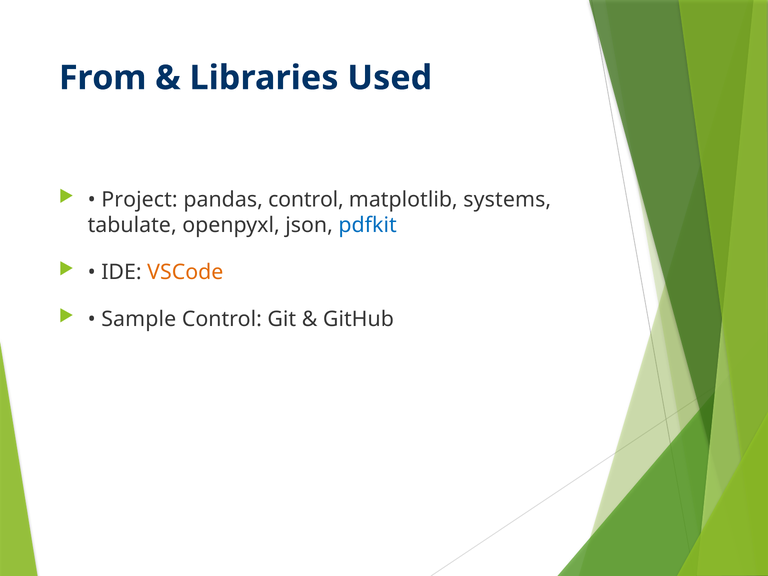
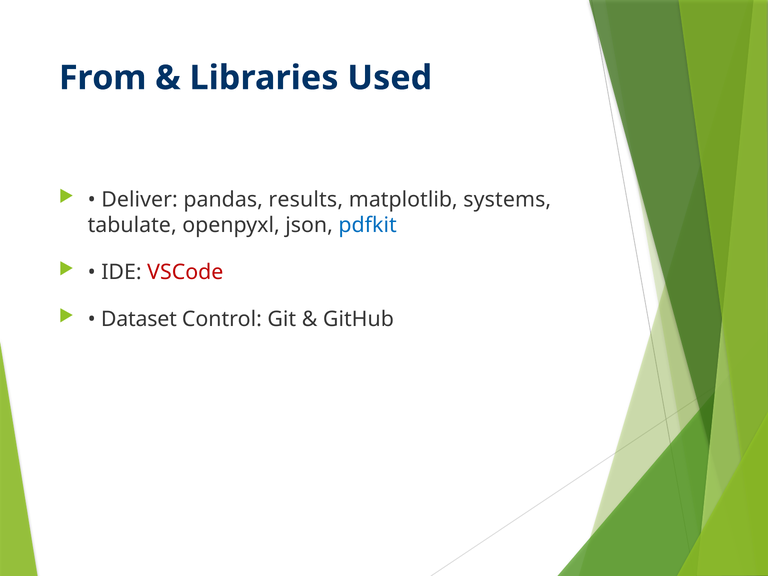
Project: Project -> Deliver (139, 200)
pandas control: control -> results (306, 200)
VSCode colour: orange -> red (185, 272)
Sample: Sample -> Dataset (139, 319)
